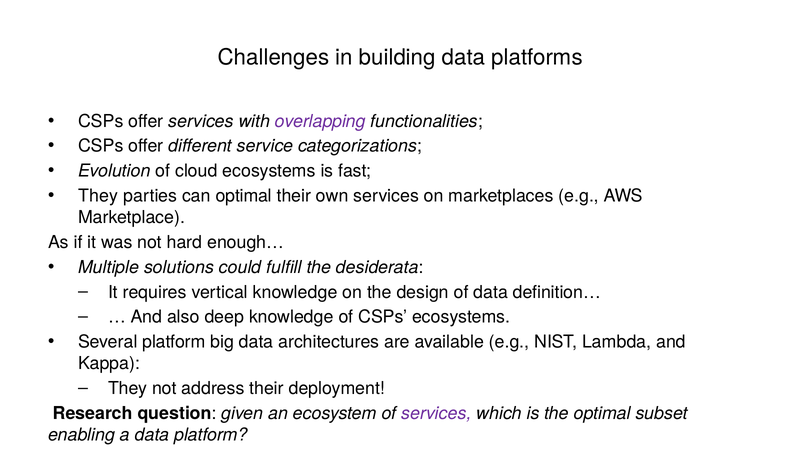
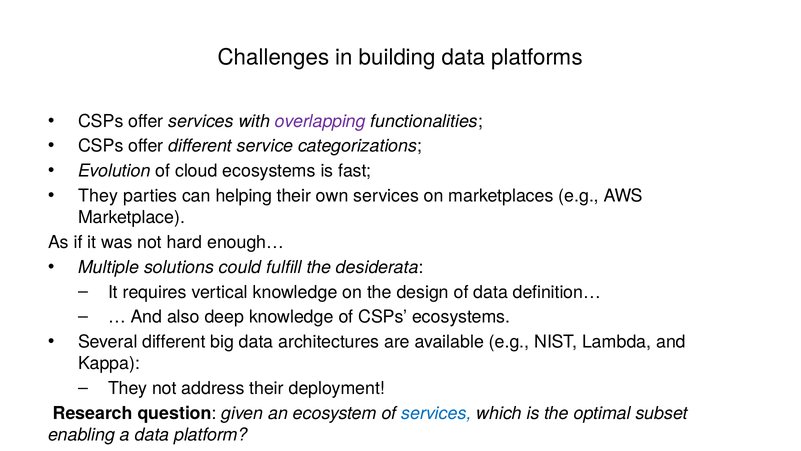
can optimal: optimal -> helping (244, 196)
Several platform: platform -> different (174, 342)
services colour: purple -> blue (436, 413)
